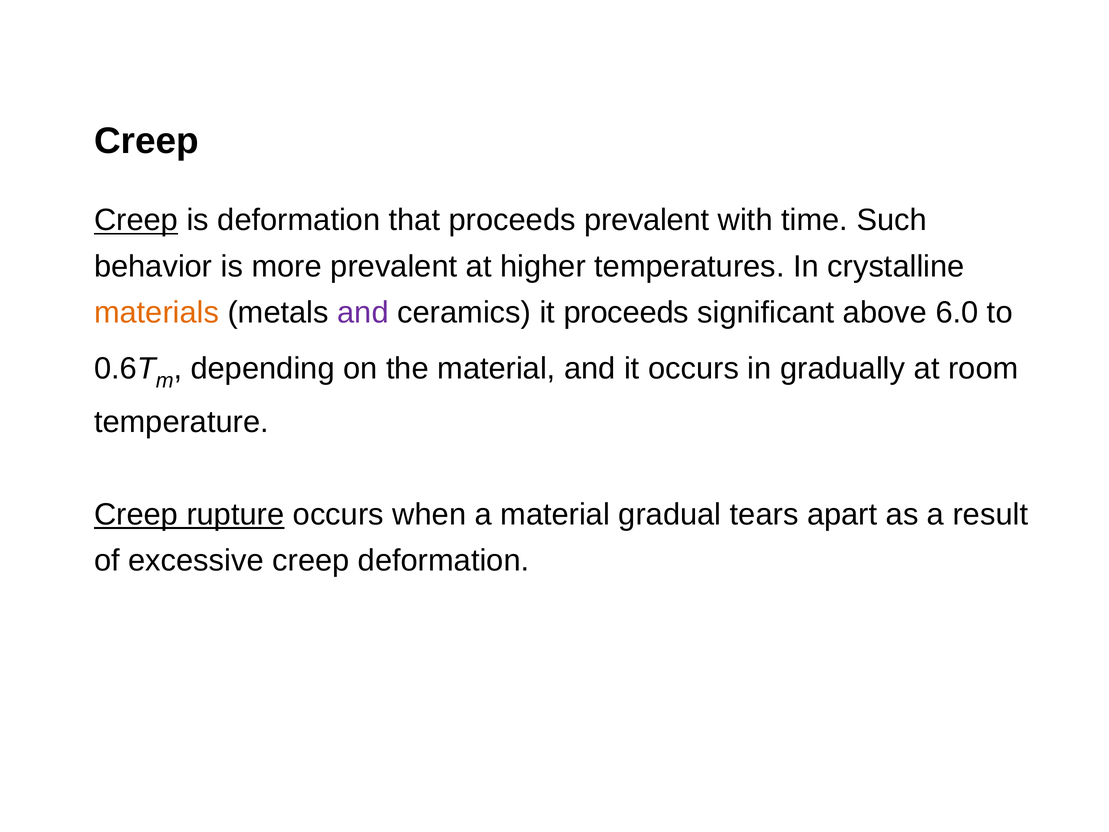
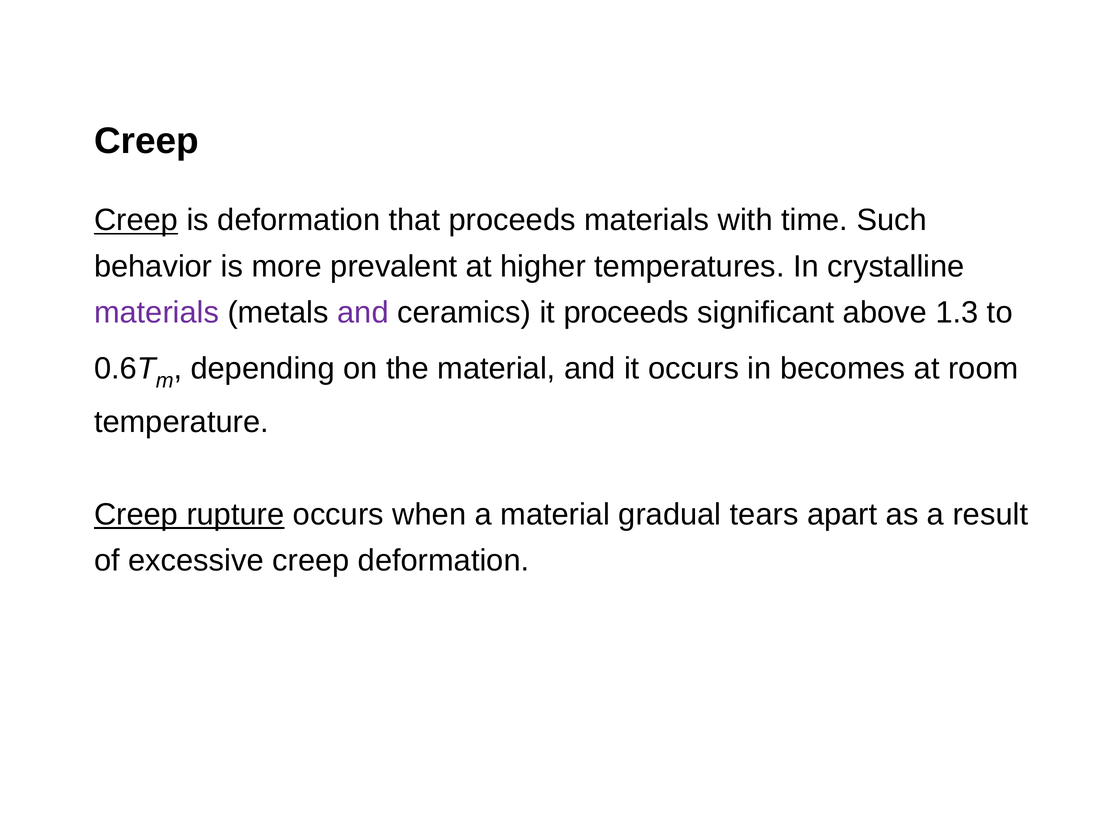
proceeds prevalent: prevalent -> materials (647, 220)
materials colour: orange -> purple (157, 313)
6.0: 6.0 -> 1.3 (957, 313)
gradually: gradually -> becomes (843, 368)
